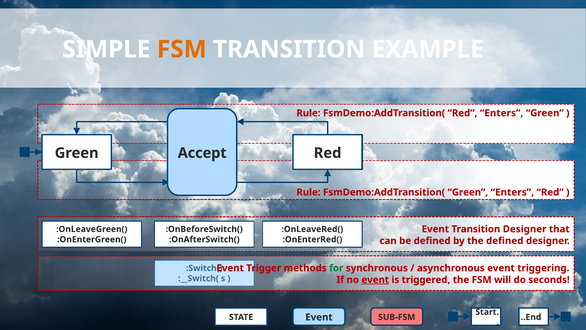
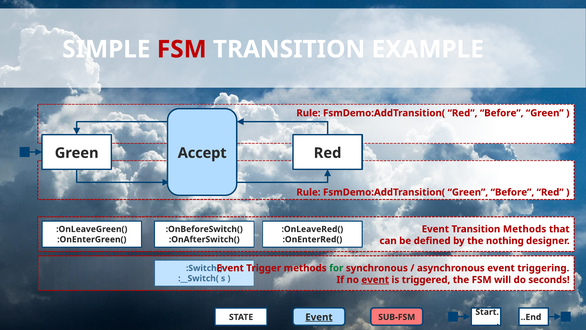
FSM colour: orange -> red (182, 49)
Red Enters: Enters -> Before (502, 113)
Green Enters: Enters -> Before (512, 192)
Transition Designer: Designer -> Methods (525, 229)
the defined: defined -> nothing (505, 241)
Event underline: none -> present (319, 317)
